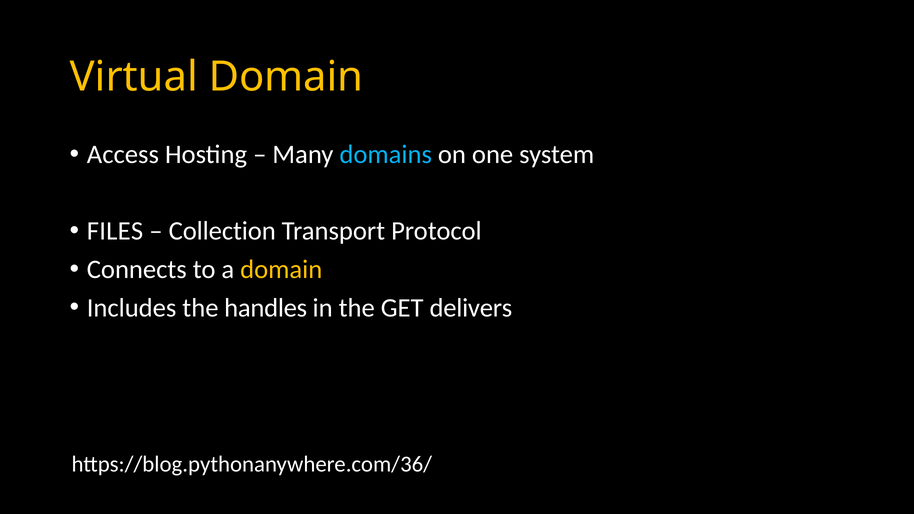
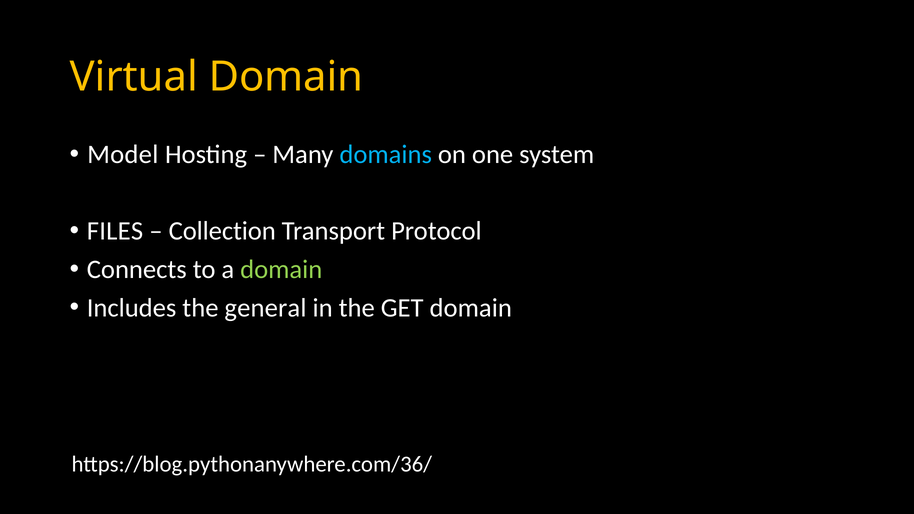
Access: Access -> Model (123, 155)
domain colour: yellow -> light green (281, 270)
handles: handles -> general (265, 308)
GET delivers: delivers -> domain (471, 308)
